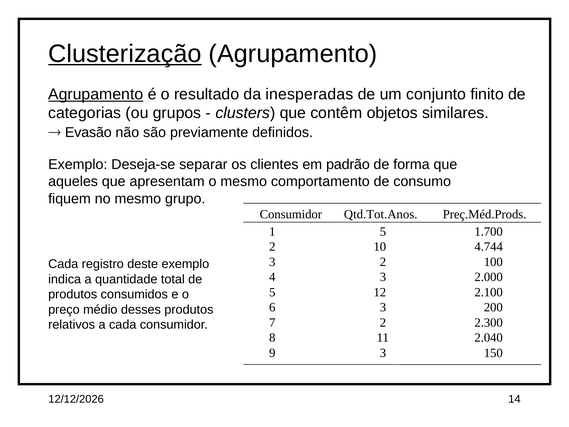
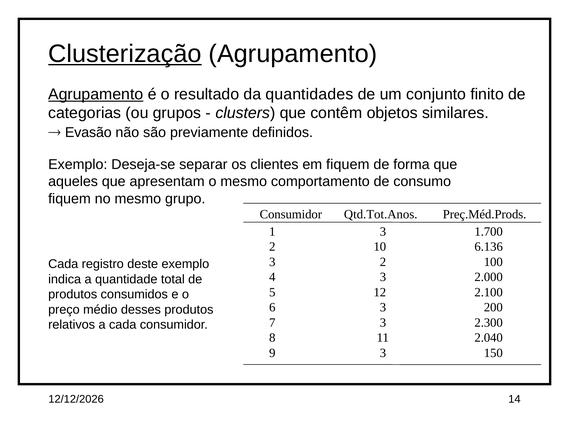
inesperadas: inesperadas -> quantidades (309, 94)
em padrão: padrão -> fiquem (348, 164)
1 5: 5 -> 3 (383, 231)
4.744: 4.744 -> 6.136 (489, 247)
7 2: 2 -> 3 (383, 322)
